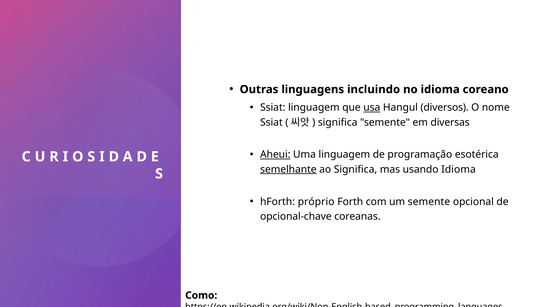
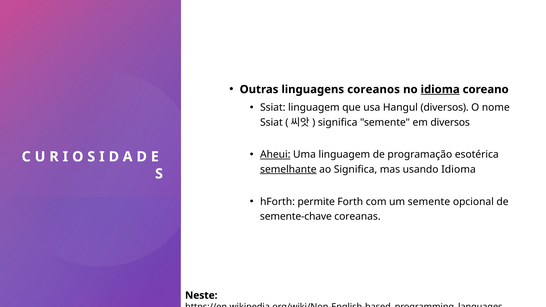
incluindo: incluindo -> coreanos (374, 89)
idioma underline: none -> present (440, 89)
usa underline: present -> none (372, 108)
em diversas: diversas -> diversos (450, 122)
próprio: próprio -> permite (316, 202)
opcional-chave: opcional-chave -> semente-chave (296, 216)
Como: Como -> Neste (201, 295)
